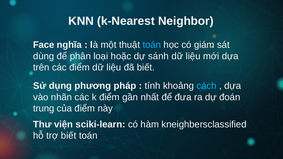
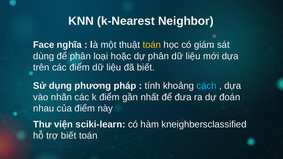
toán colour: light blue -> yellow (152, 45)
dự sánh: sánh -> phân (158, 56)
trung: trung -> nhau (44, 109)
